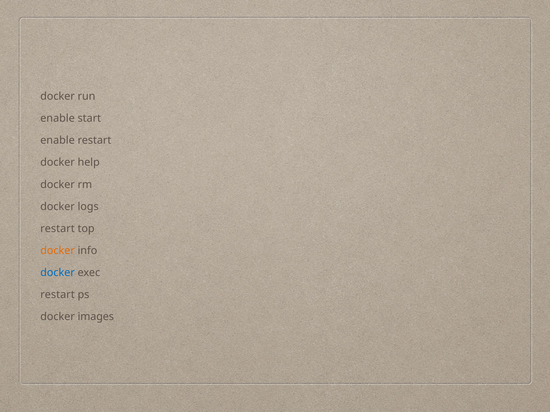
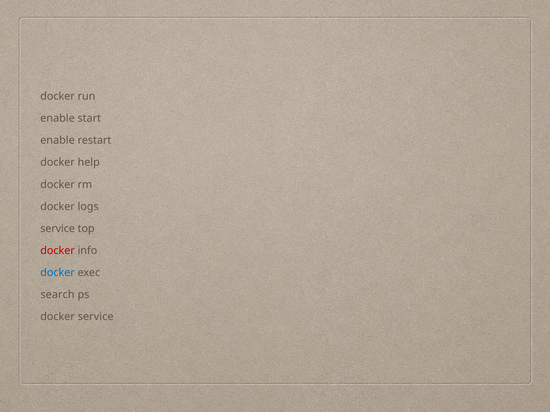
restart: restart -> service (58, 229)
docker colour: orange -> red (58, 251)
restart: restart -> search (58, 295)
docker images: images -> service (96, 317)
